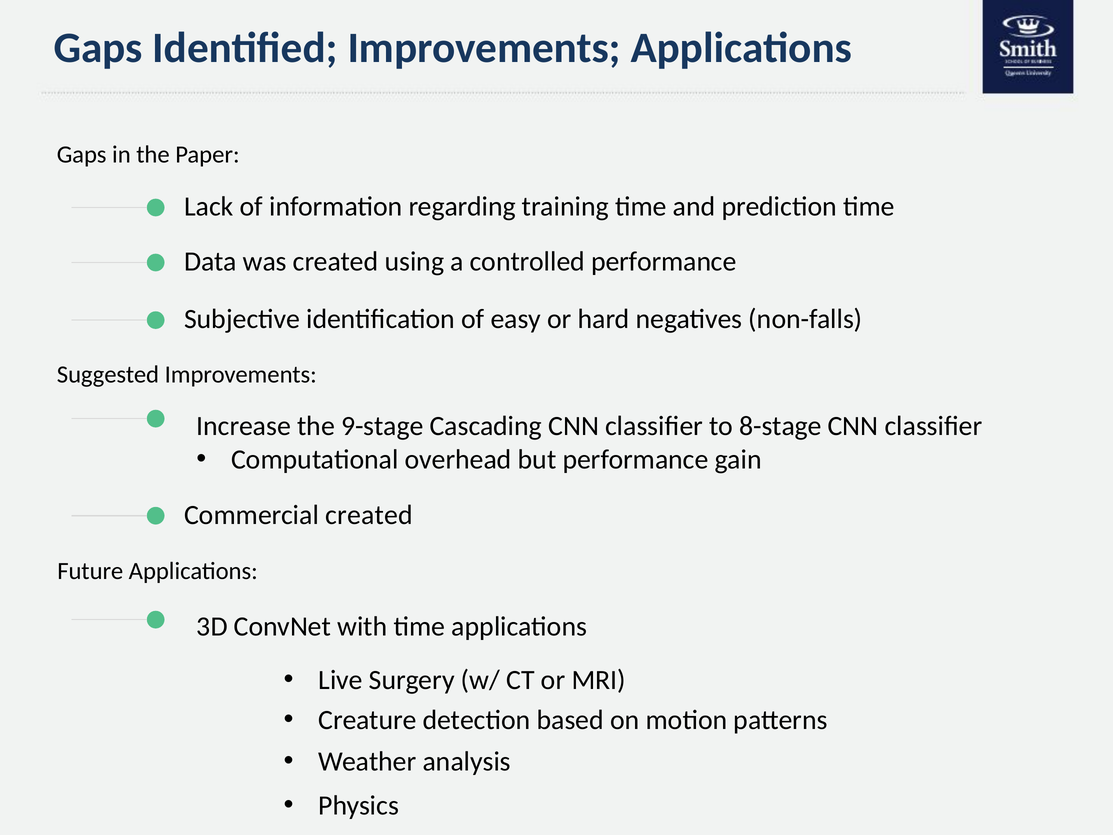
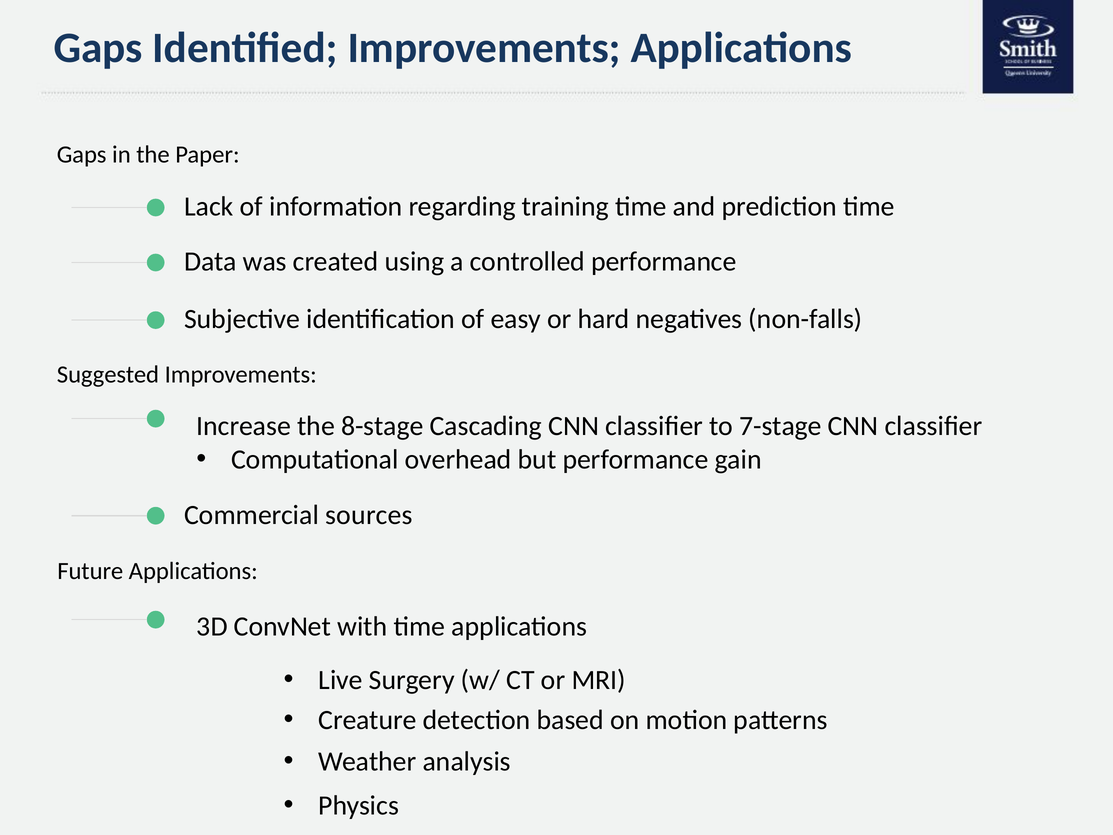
9-stage: 9-stage -> 8-stage (382, 426)
8-stage: 8-stage -> 7-stage (780, 426)
Commercial created: created -> sources (369, 515)
